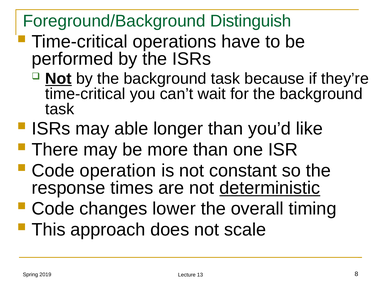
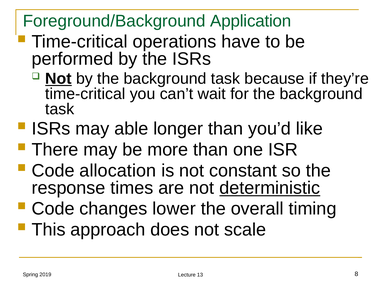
Distinguish: Distinguish -> Application (251, 21)
operation: operation -> allocation (118, 170)
